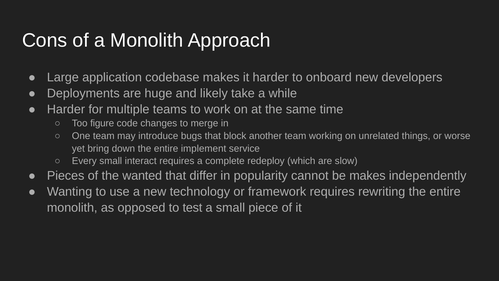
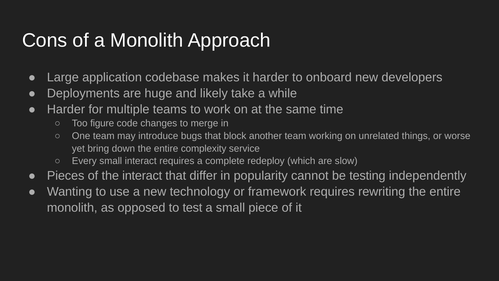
implement: implement -> complexity (204, 148)
the wanted: wanted -> interact (142, 175)
be makes: makes -> testing (367, 175)
